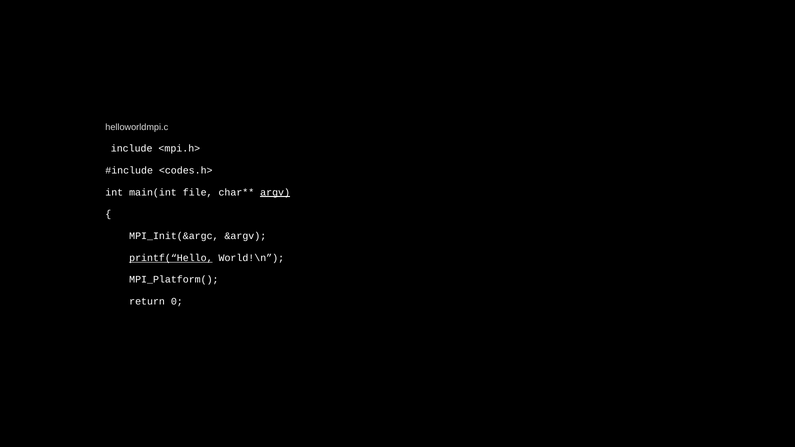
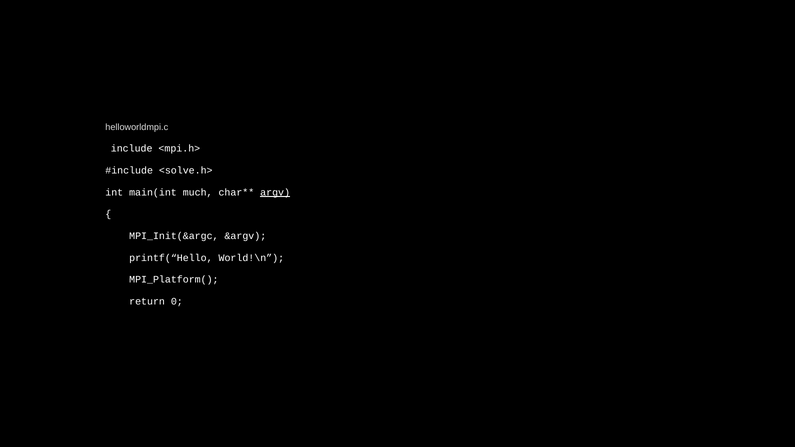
<codes.h>: <codes.h> -> <solve.h> (186, 171)
file: file -> much (198, 192)
printf(“Hello underline: present -> none (171, 258)
